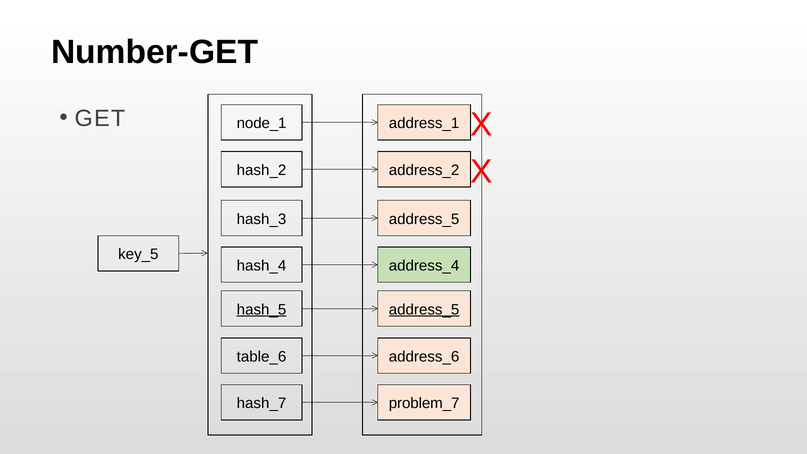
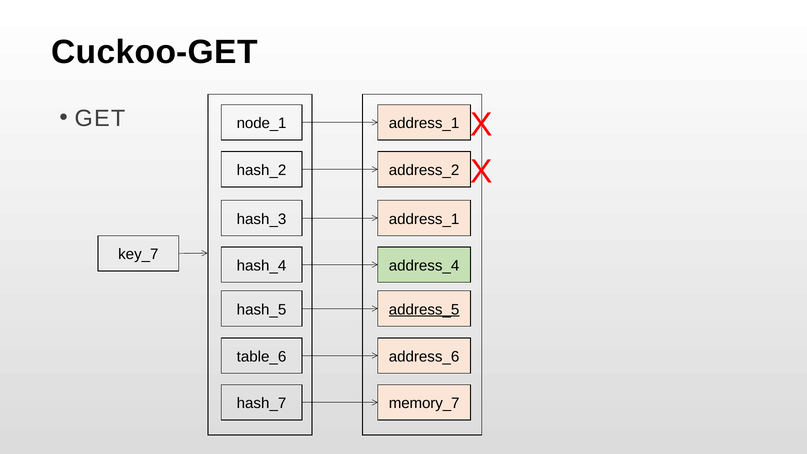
Number-GET: Number-GET -> Cuckoo-GET (154, 52)
address_5: address_5 -> address_1 (424, 219)
key_5: key_5 -> key_7 (138, 254)
hash_5 underline: present -> none (262, 310)
problem_7: problem_7 -> memory_7 (424, 403)
